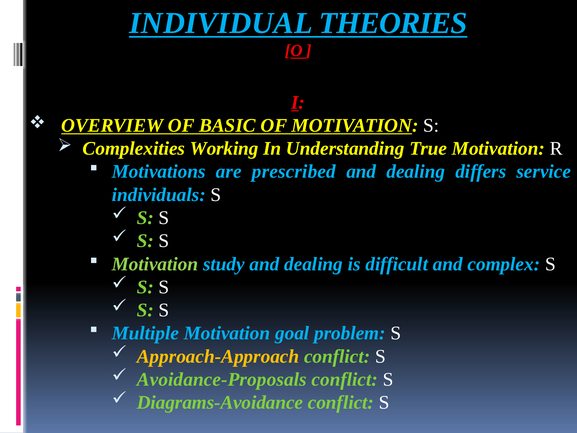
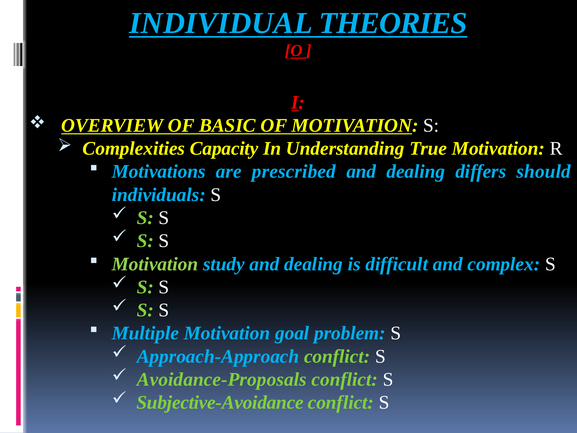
Working: Working -> Capacity (224, 148)
service: service -> should (544, 172)
Approach-Approach colour: yellow -> light blue (218, 356)
Diagrams-Avoidance: Diagrams-Avoidance -> Subjective-Avoidance (220, 402)
